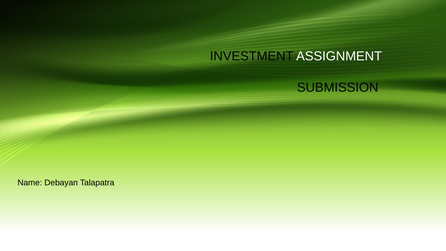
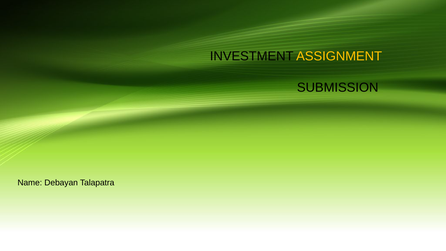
ASSIGNMENT colour: white -> yellow (339, 56)
